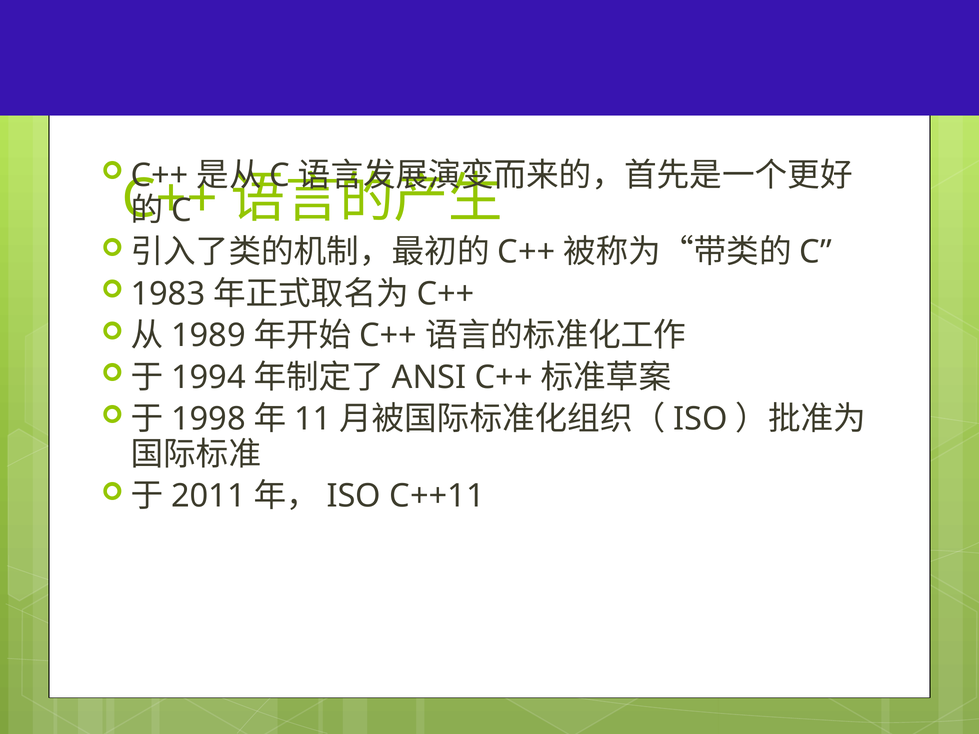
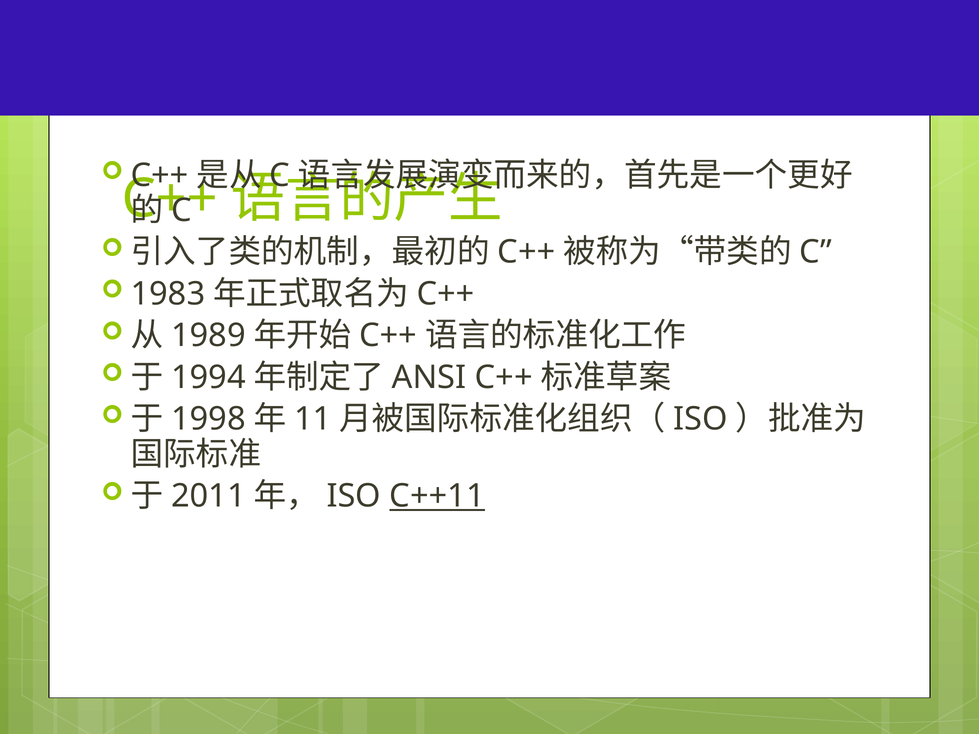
C++11 underline: none -> present (437, 496)
